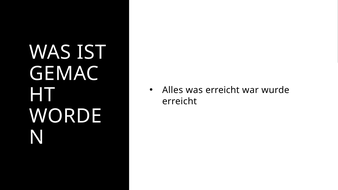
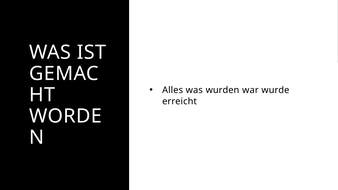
was erreicht: erreicht -> wurden (222, 90)
